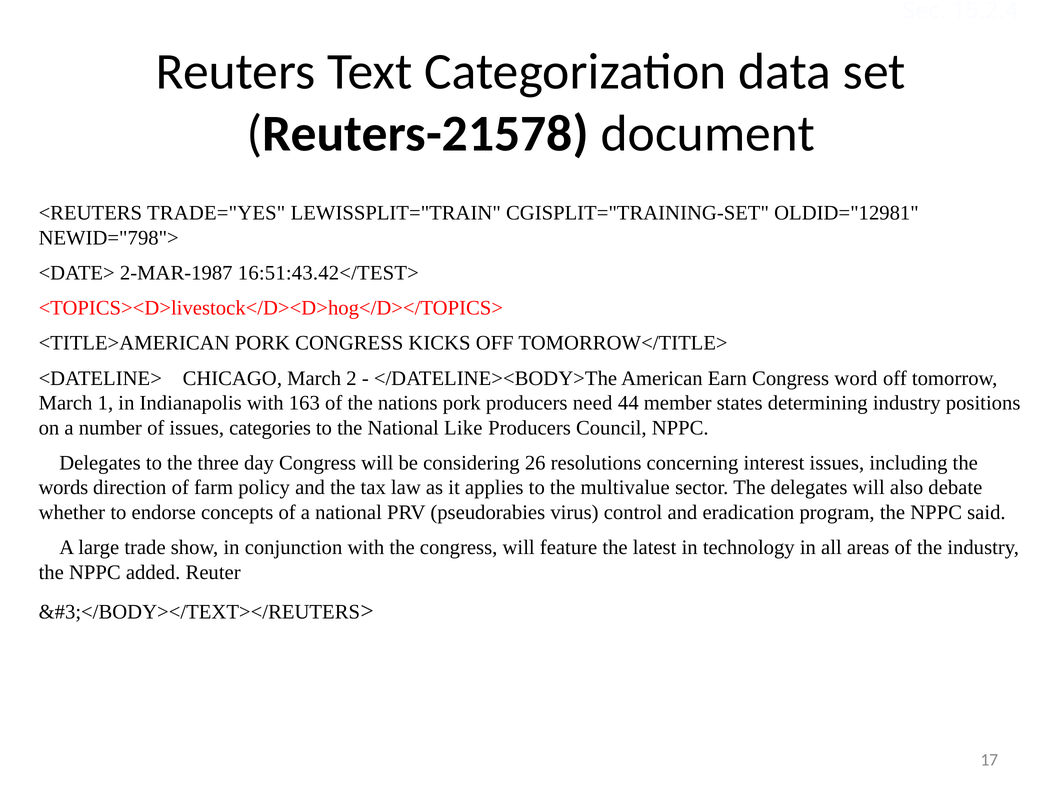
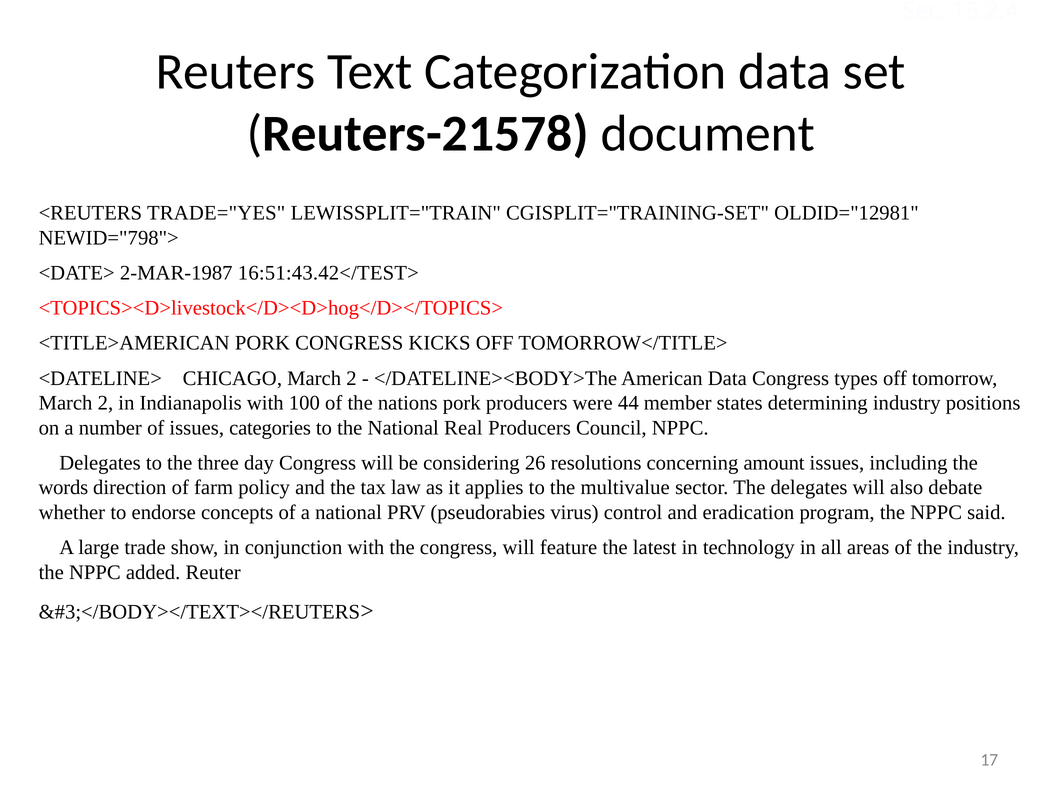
American Earn: Earn -> Data (727, 378)
word: word -> types (856, 378)
1: 1 -> 2 (105, 403)
163: 163 -> 100 (304, 403)
need: need -> were (593, 403)
Like: Like -> Real (463, 428)
interest: interest -> amount (774, 463)
